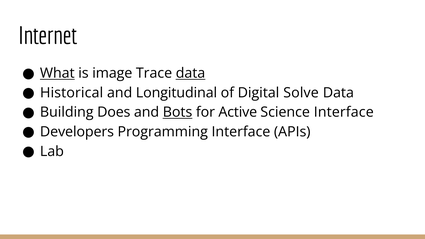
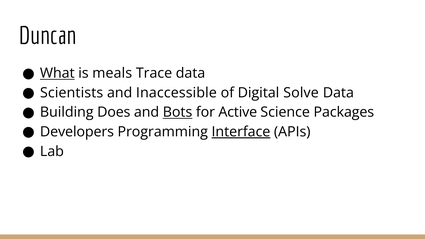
Internet: Internet -> Duncan (48, 36)
image: image -> meals (112, 73)
data underline: present -> none (191, 73)
Historical: Historical -> Scientists (72, 93)
Longitudinal: Longitudinal -> Inaccessible (176, 93)
Science Interface: Interface -> Packages (344, 112)
Interface underline: none -> present (241, 132)
